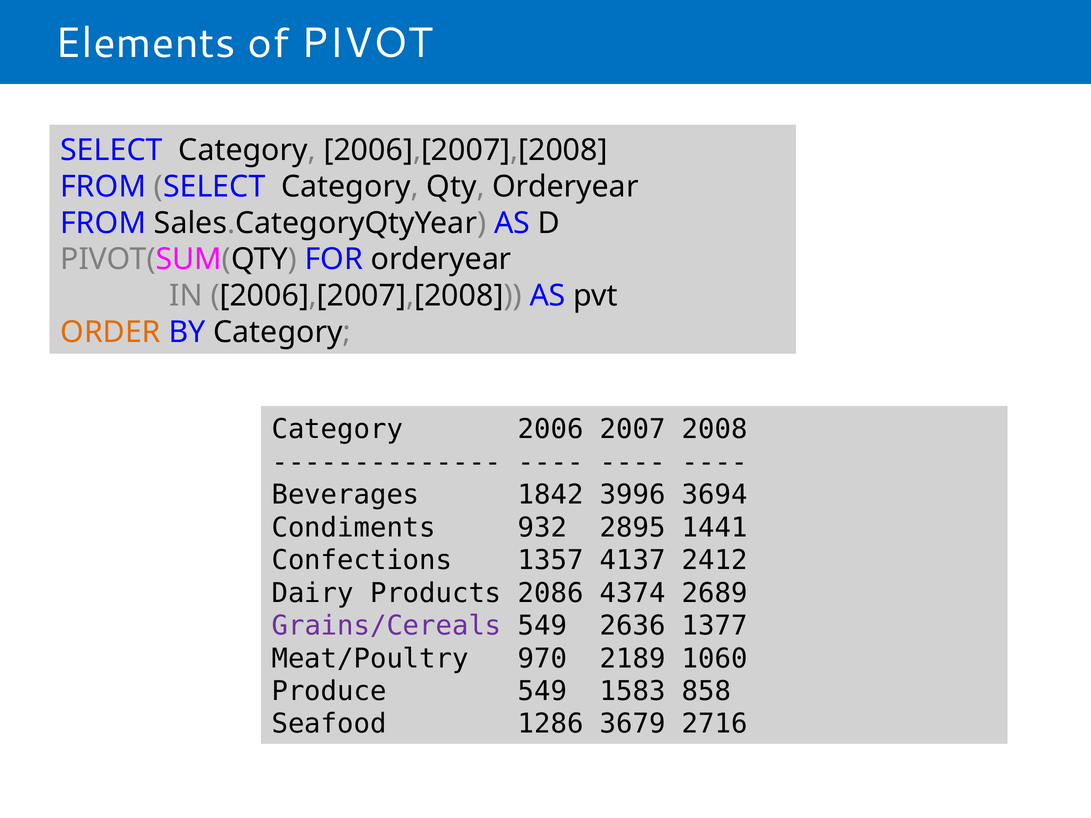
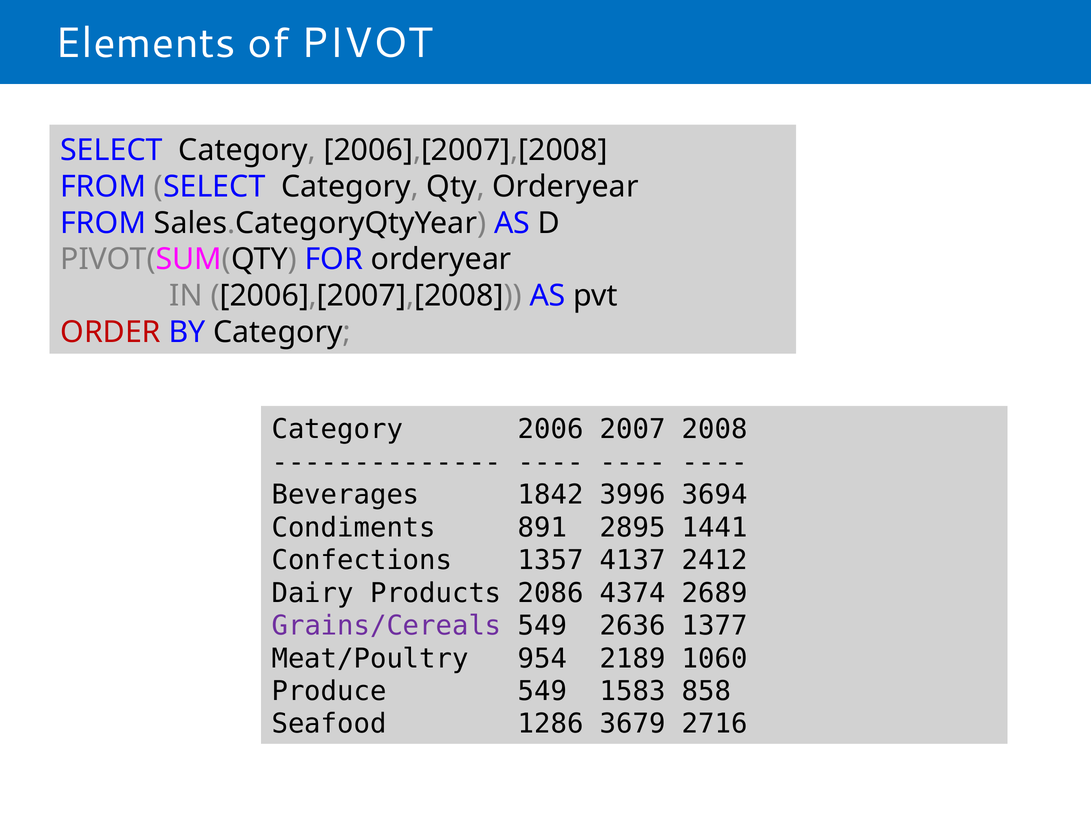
ORDER colour: orange -> red (111, 332)
932: 932 -> 891 (542, 528)
970: 970 -> 954 (542, 659)
